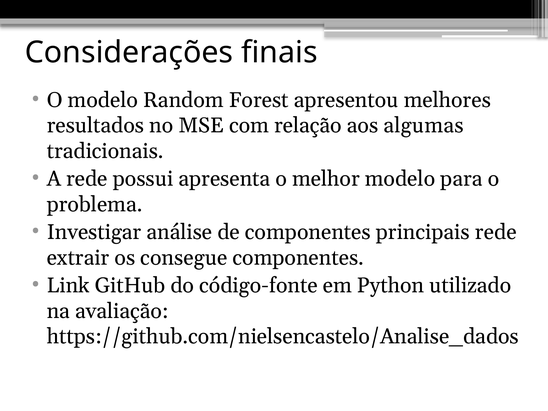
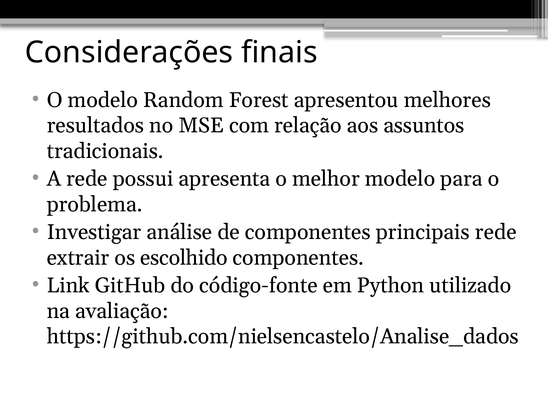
algumas: algumas -> assuntos (424, 126)
consegue: consegue -> escolhido (184, 258)
